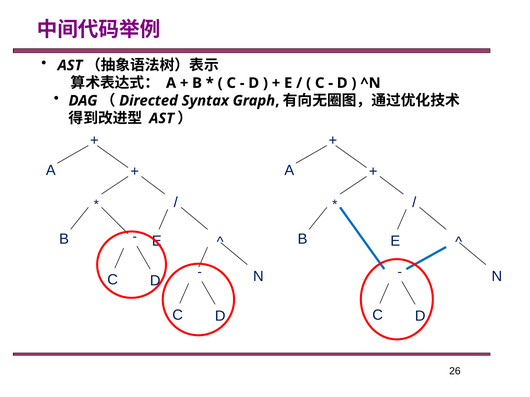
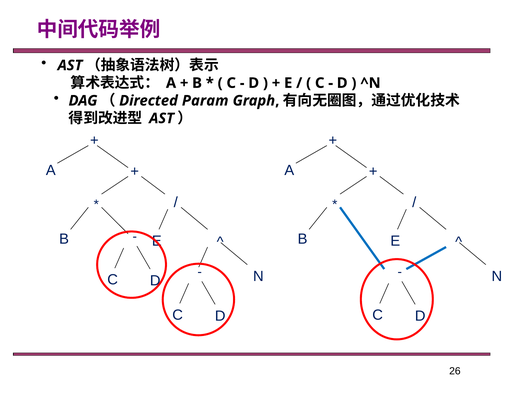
Syntax: Syntax -> Param (205, 101)
